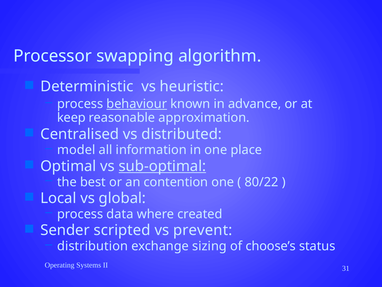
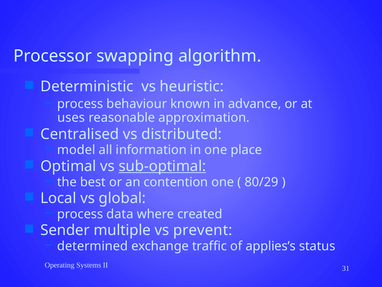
behaviour underline: present -> none (137, 104)
keep: keep -> uses (71, 117)
80/22: 80/22 -> 80/29 (262, 182)
scripted: scripted -> multiple (122, 230)
distribution: distribution -> determined (93, 246)
sizing: sizing -> traffic (210, 246)
choose’s: choose’s -> applies’s (271, 246)
